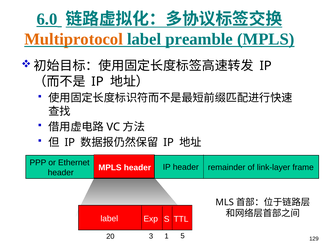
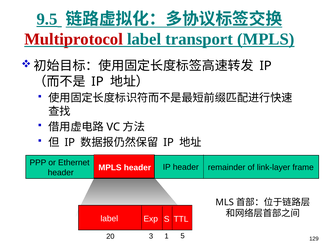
6.0: 6.0 -> 9.5 (47, 19)
Multiprotocol colour: orange -> red (74, 39)
preamble: preamble -> transport (199, 39)
